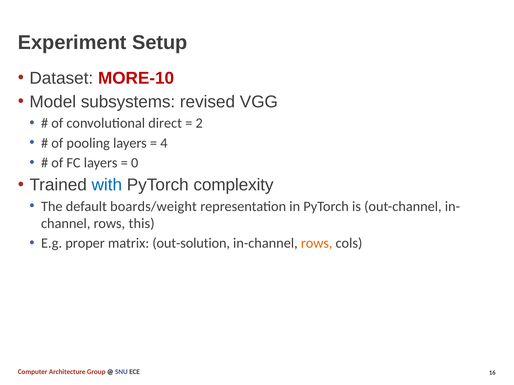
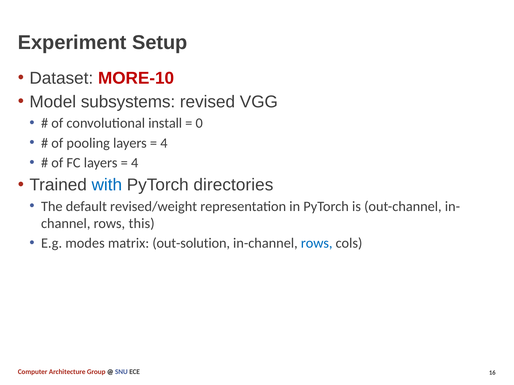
direct: direct -> install (165, 123)
2: 2 -> 0 (199, 123)
0: 0 -> 4 (135, 163)
complexity: complexity -> directories (233, 185)
boards/weight: boards/weight -> revised/weight (154, 207)
proper: proper -> modes (85, 244)
rows colour: orange -> blue (317, 244)
